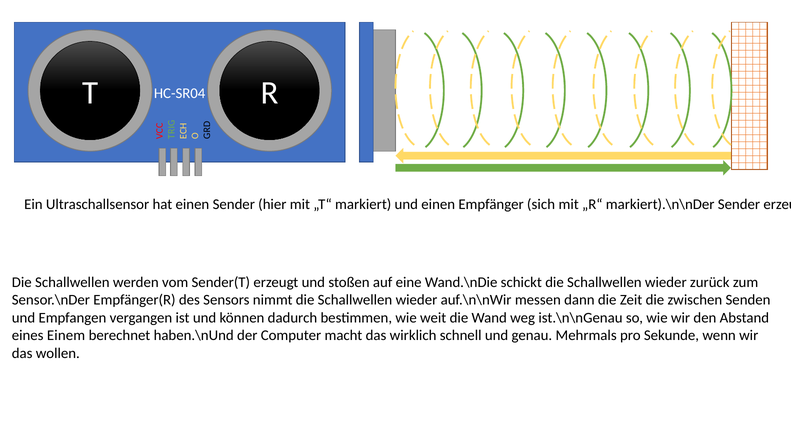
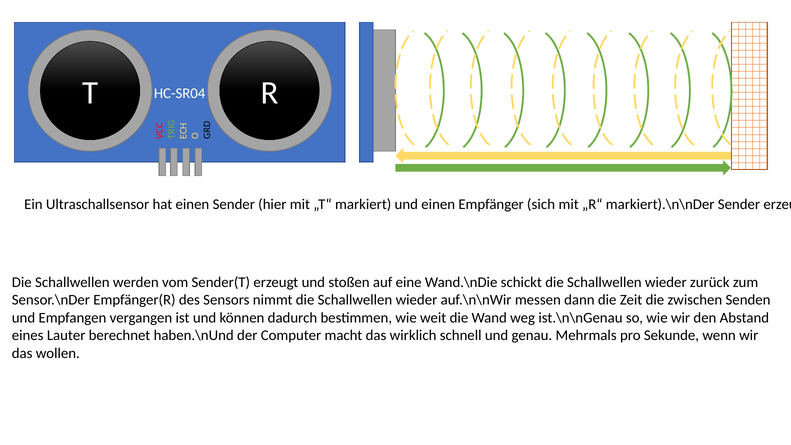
Einem: Einem -> Lauter (66, 335)
